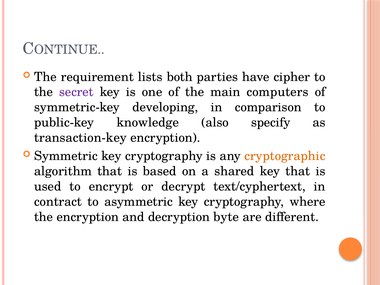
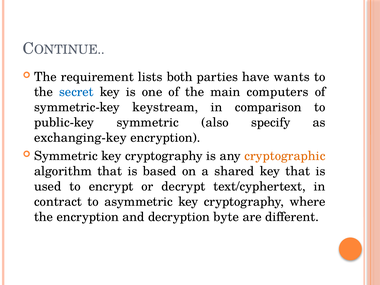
cipher: cipher -> wants (292, 77)
secret colour: purple -> blue (76, 92)
developing: developing -> keystream (165, 107)
public-key knowledge: knowledge -> symmetric (148, 122)
transaction-key: transaction-key -> exchanging-key (80, 138)
